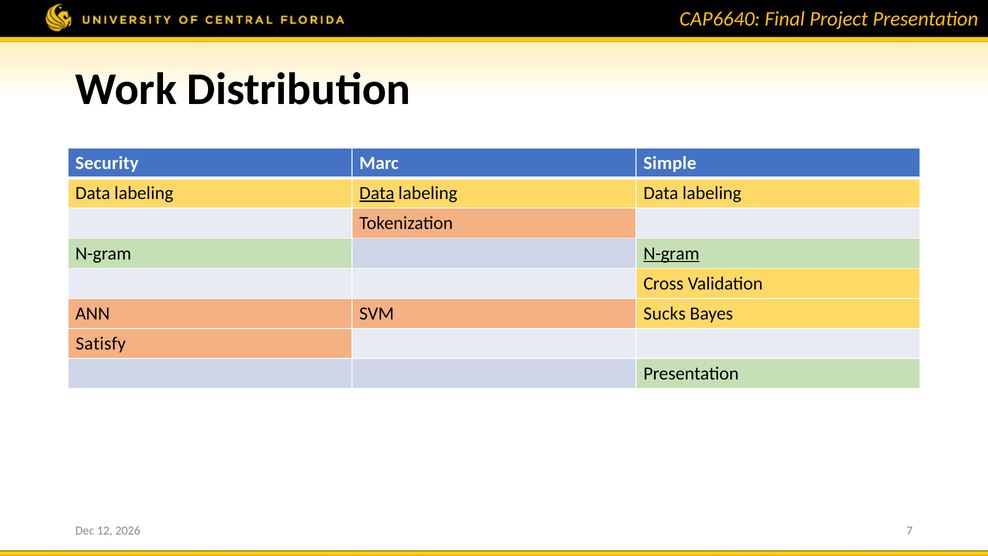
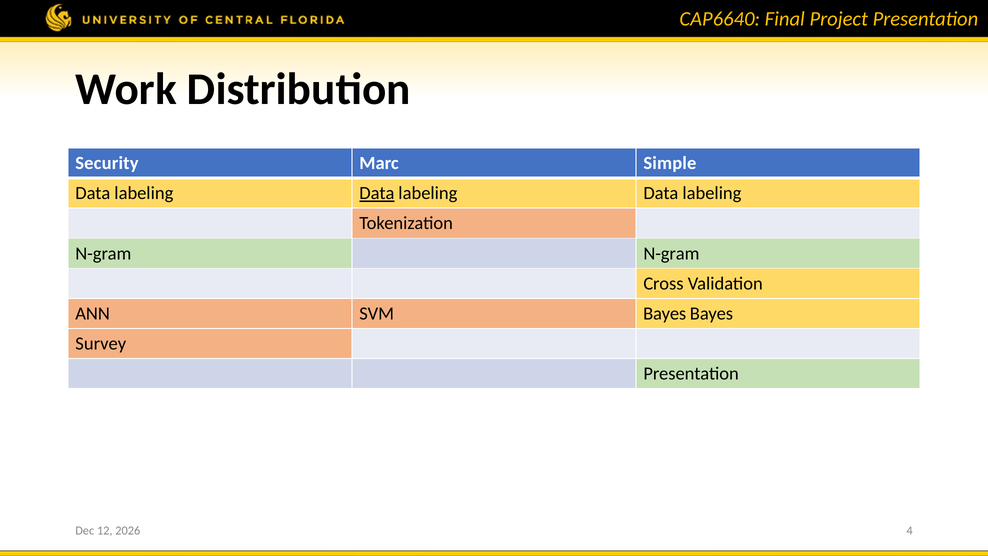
N-gram underline: present -> none (671, 253)
SVM Sucks: Sucks -> Bayes (665, 313)
Satisfy: Satisfy -> Survey (101, 343)
7: 7 -> 4 (910, 531)
